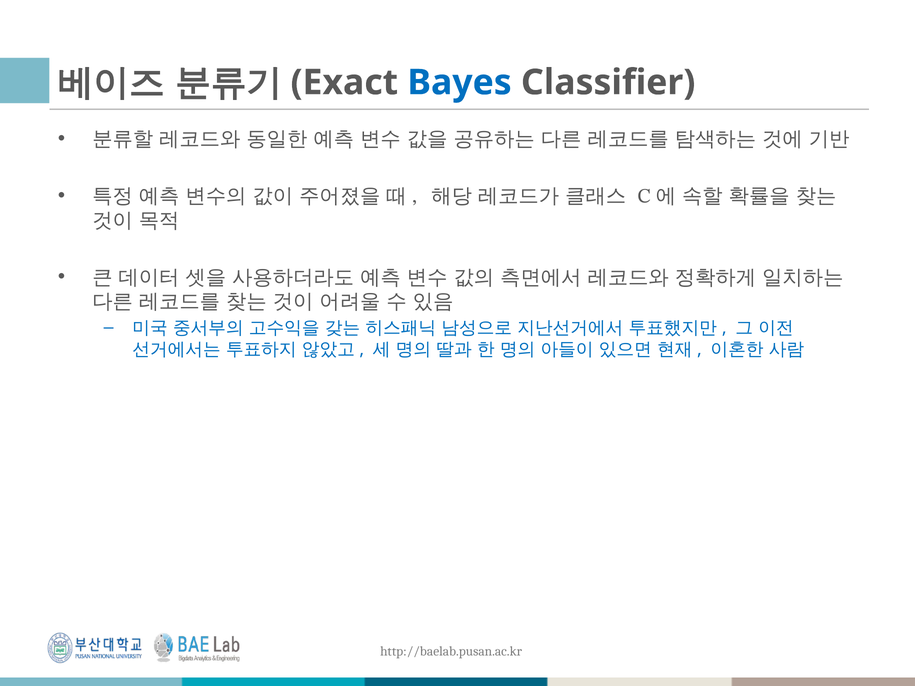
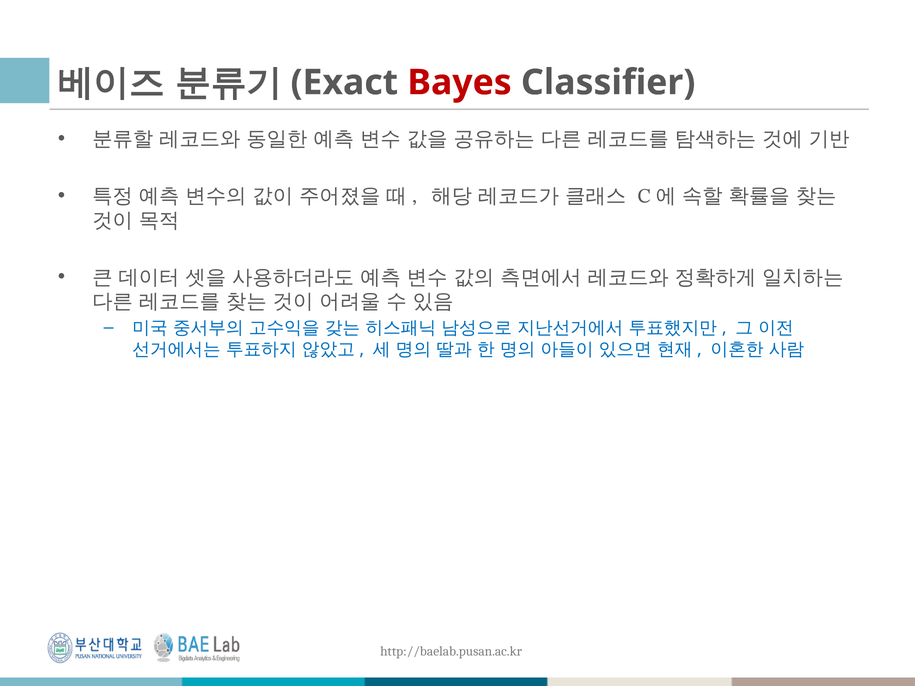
Bayes colour: blue -> red (460, 83)
